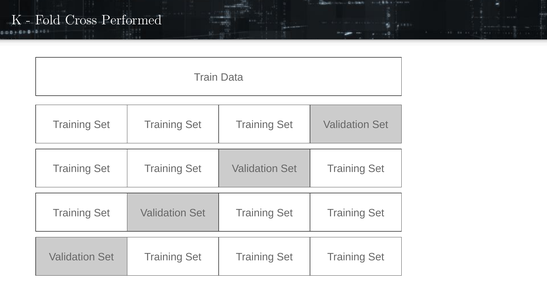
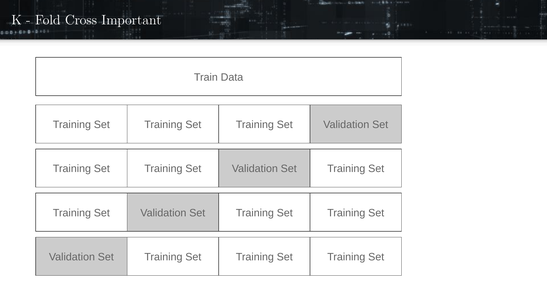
Performed: Performed -> Important (132, 20)
